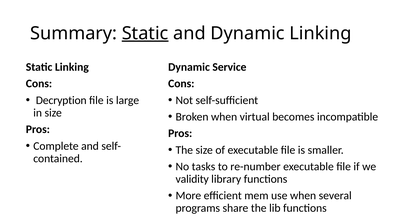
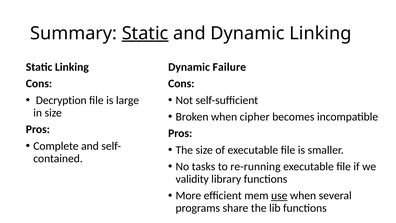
Service: Service -> Failure (229, 67)
virtual: virtual -> cipher (255, 117)
re-number: re-number -> re-running (255, 166)
use underline: none -> present (279, 195)
